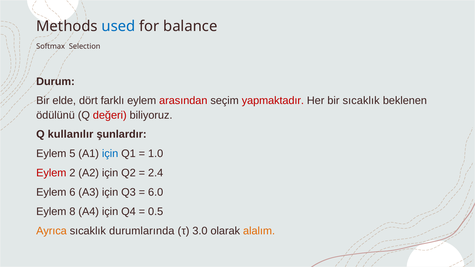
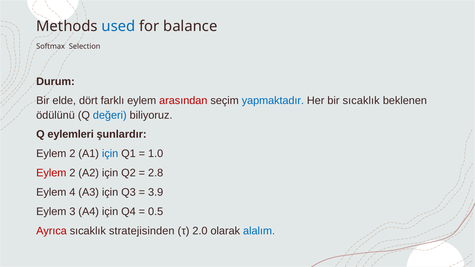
yapmaktadır colour: red -> blue (273, 101)
değeri colour: red -> blue (110, 115)
kullanılır: kullanılır -> eylemleri (71, 134)
5: 5 -> 2 (72, 154)
2.4: 2.4 -> 2.8 (156, 173)
6: 6 -> 4 (72, 192)
6.0: 6.0 -> 3.9 (156, 192)
8: 8 -> 3 (72, 212)
Ayrıca colour: orange -> red (52, 231)
durumlarında: durumlarında -> stratejisinden (142, 231)
3.0: 3.0 -> 2.0 (200, 231)
alalım colour: orange -> blue (259, 231)
